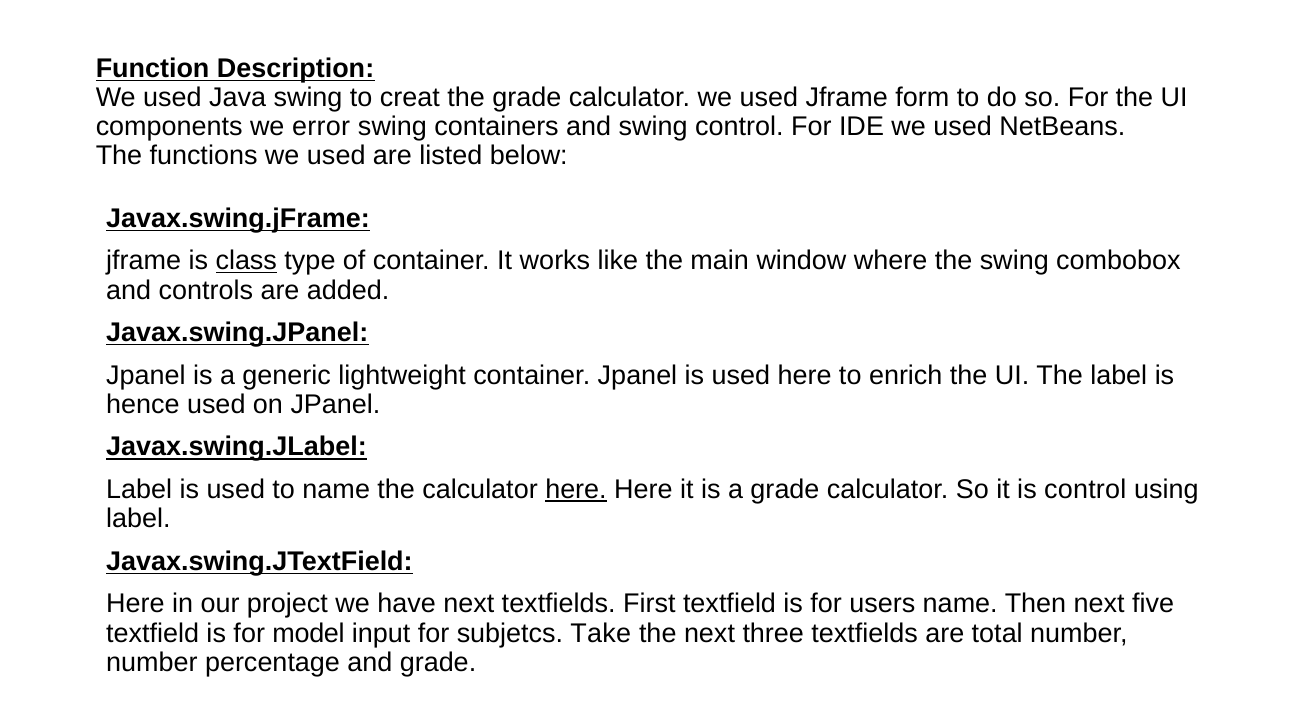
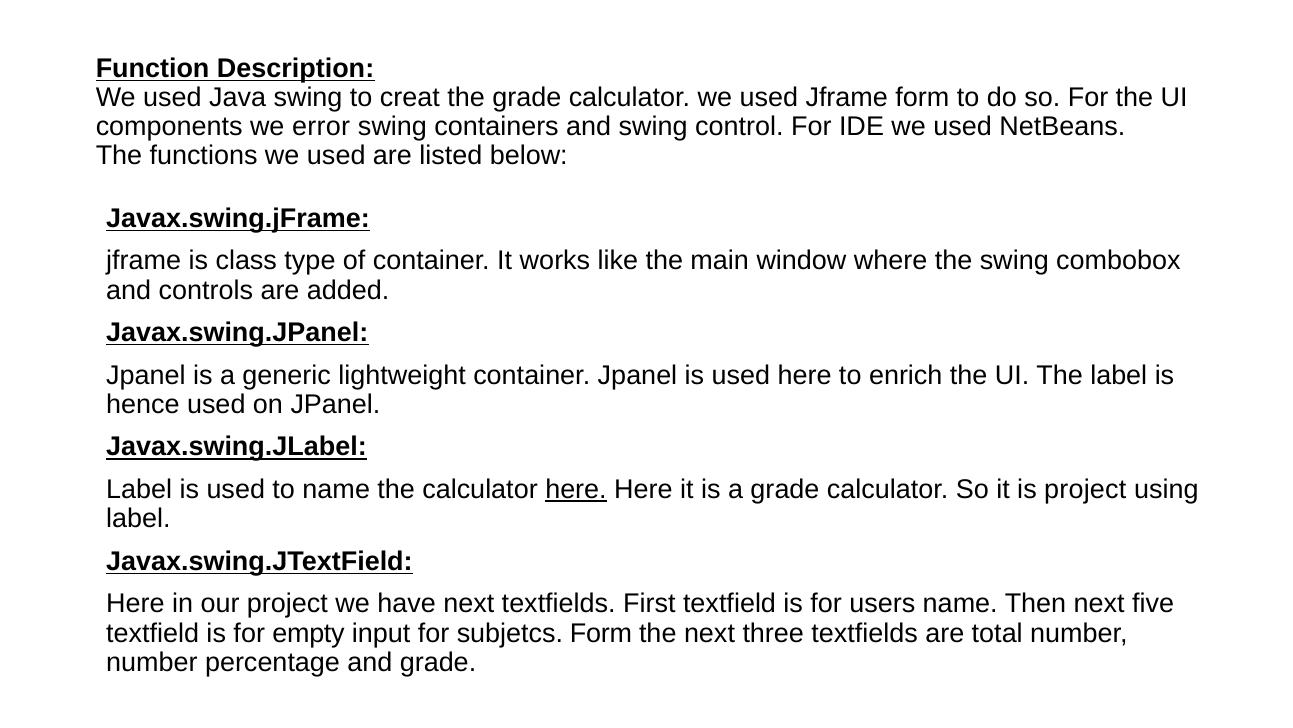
class underline: present -> none (246, 261)
is control: control -> project (1085, 489)
model: model -> empty (309, 633)
subjetcs Take: Take -> Form (601, 633)
